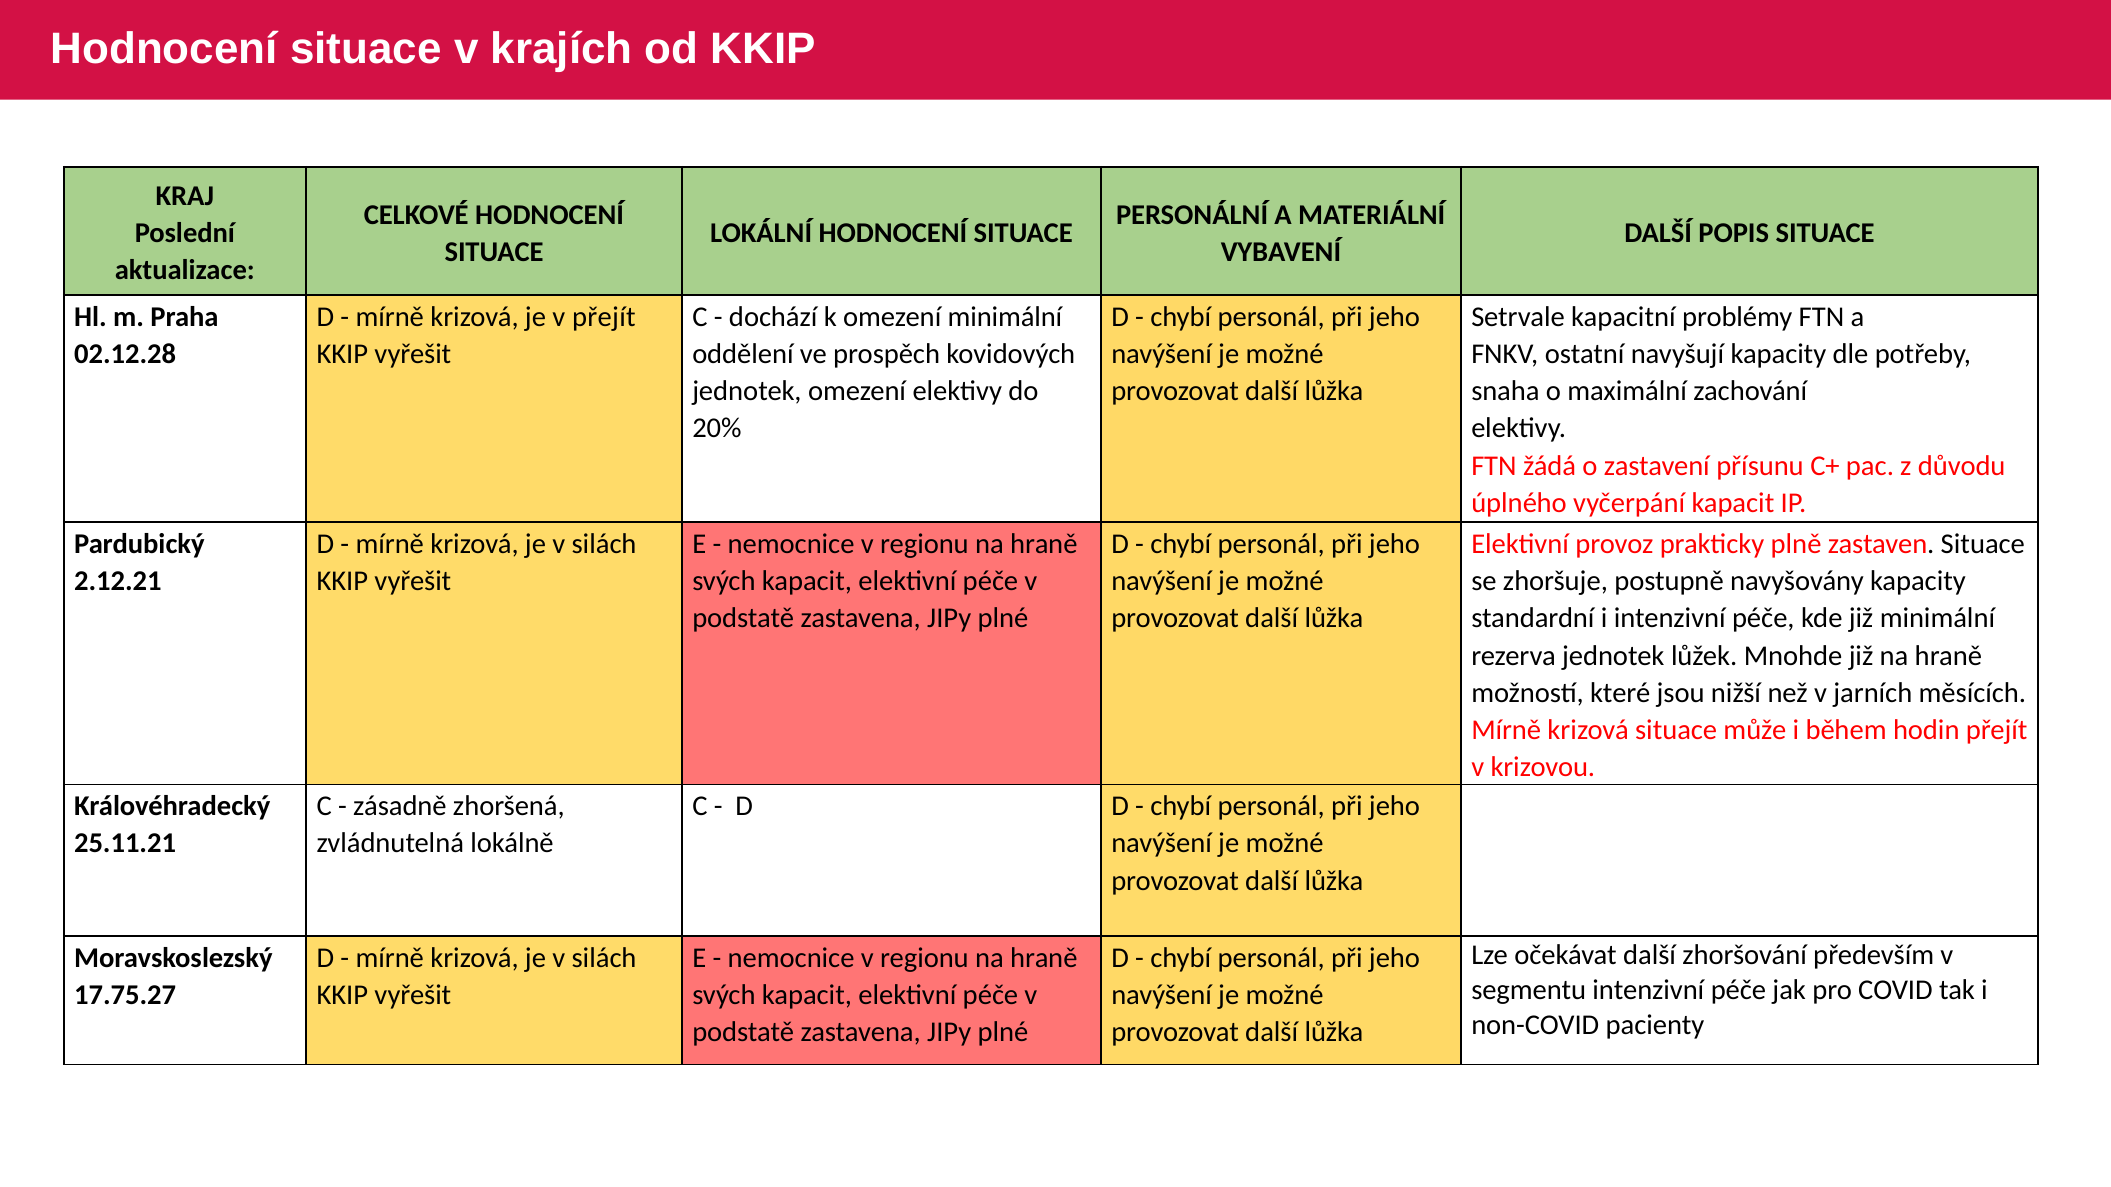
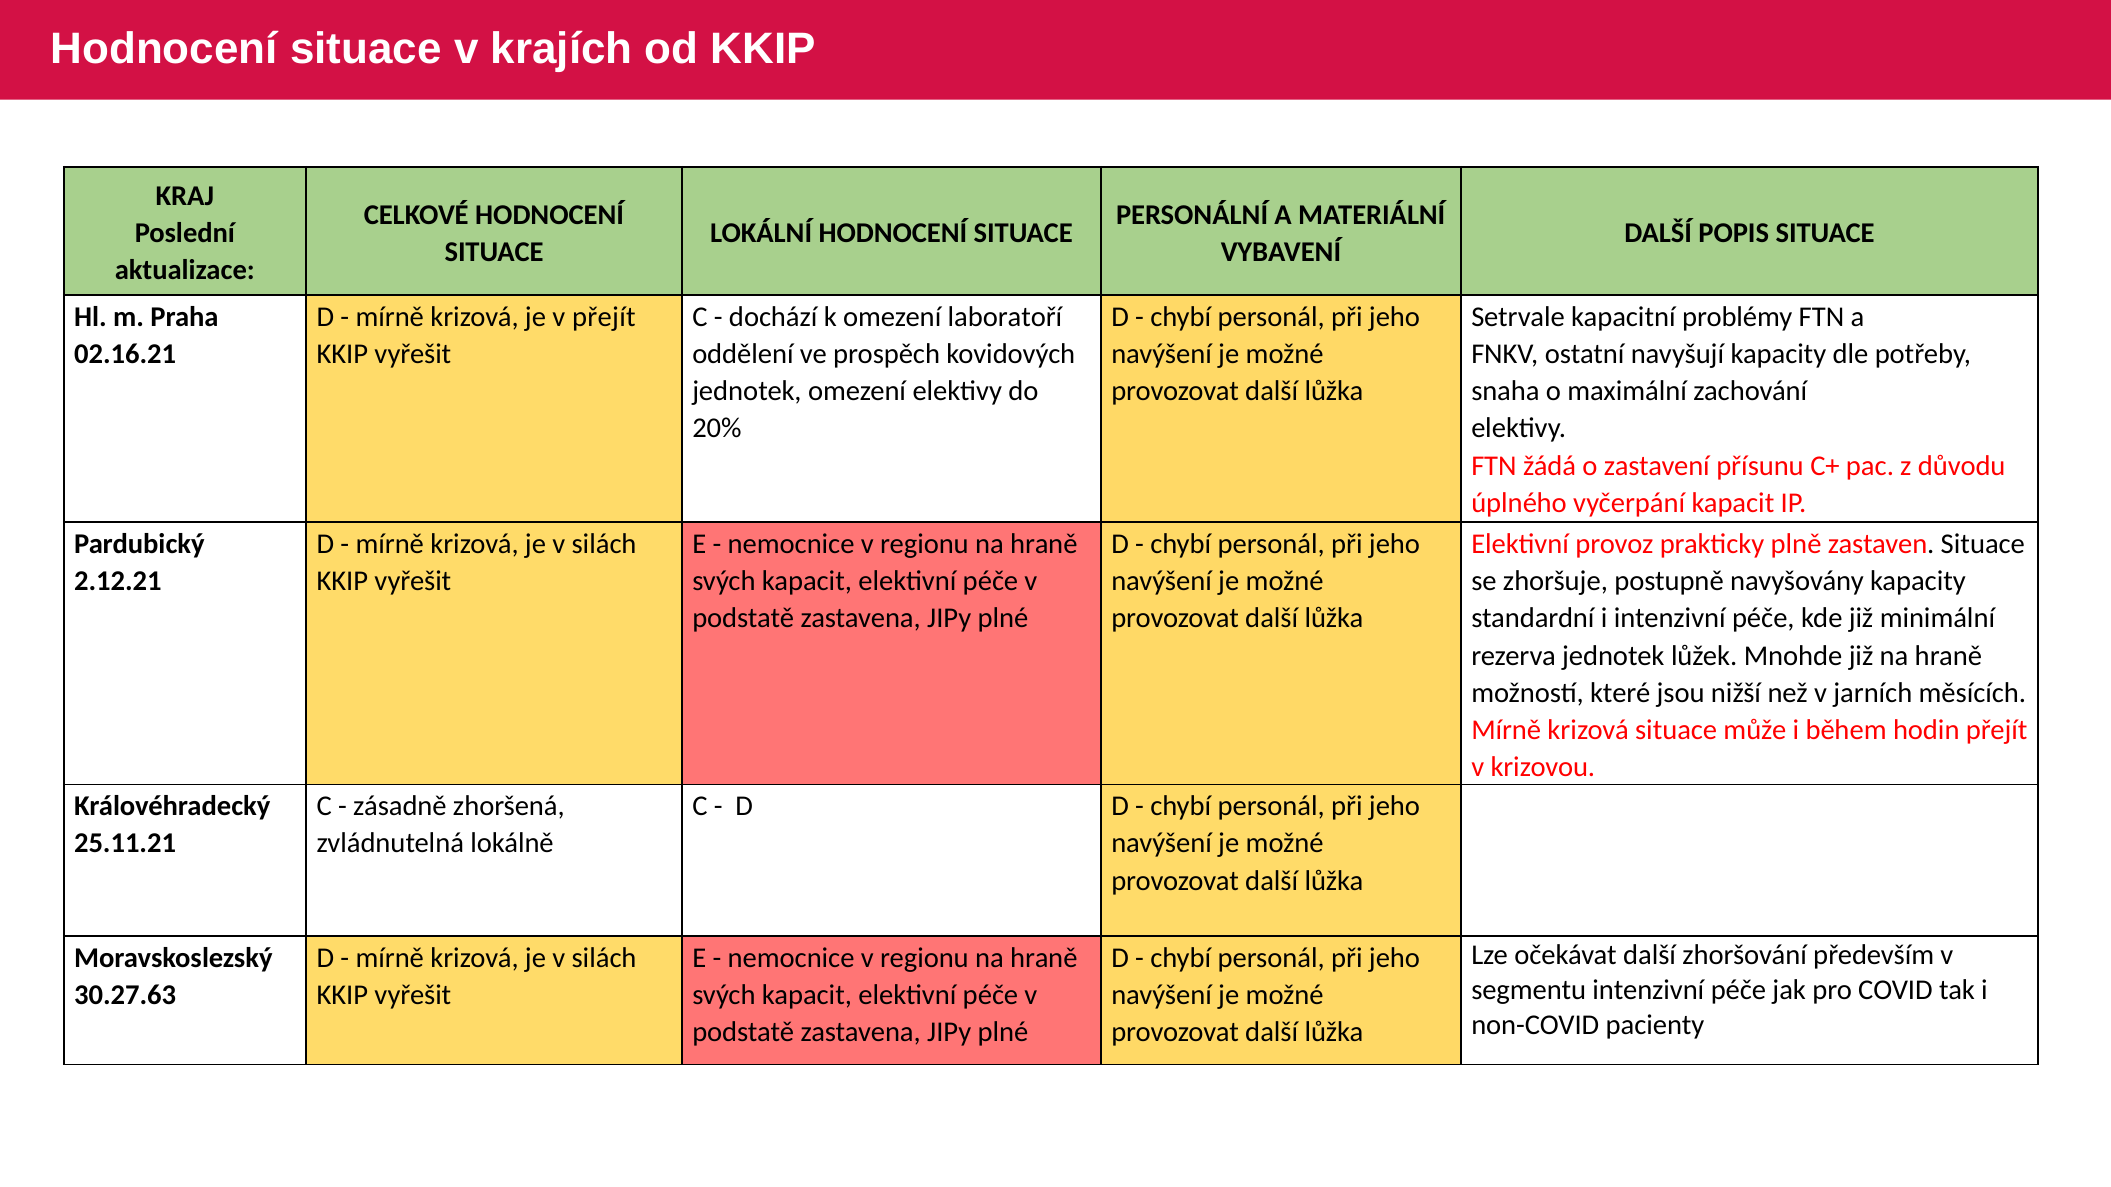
omezení minimální: minimální -> laboratoří (1005, 317)
02.12.28: 02.12.28 -> 02.16.21 (125, 354)
17.75.27: 17.75.27 -> 30.27.63 (125, 996)
